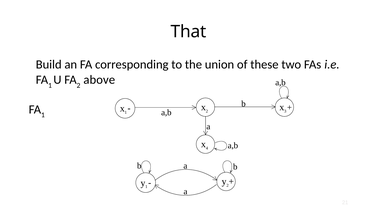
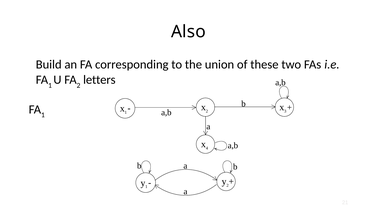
That: That -> Also (188, 32)
above: above -> letters (99, 80)
